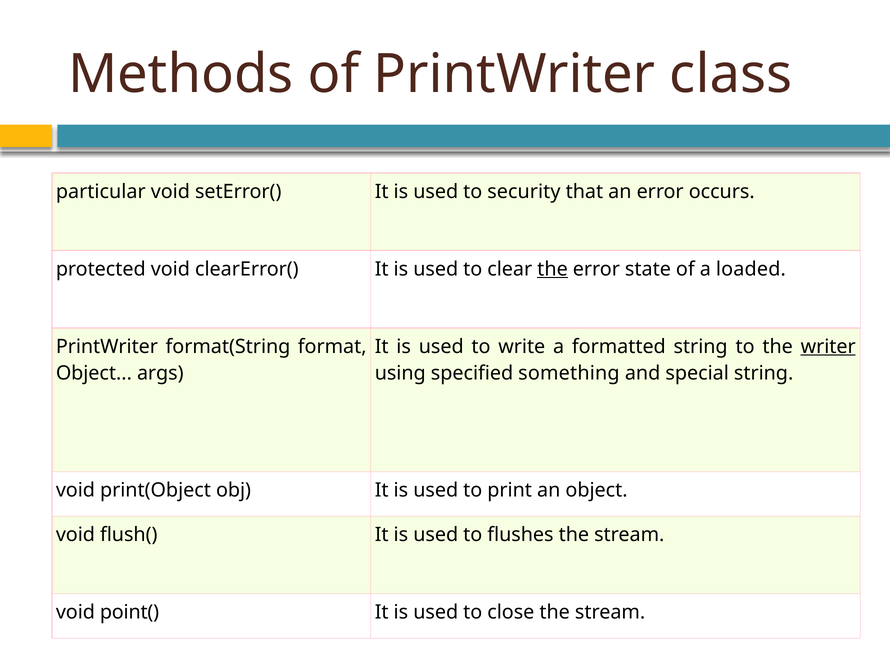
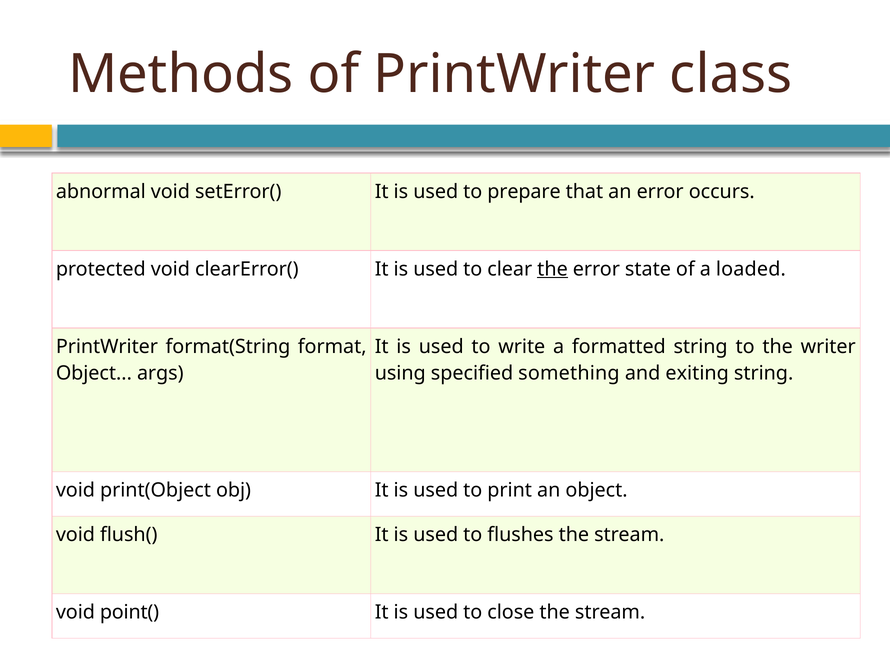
particular: particular -> abnormal (101, 191)
security: security -> prepare (524, 191)
writer underline: present -> none (828, 346)
special: special -> exiting (697, 373)
